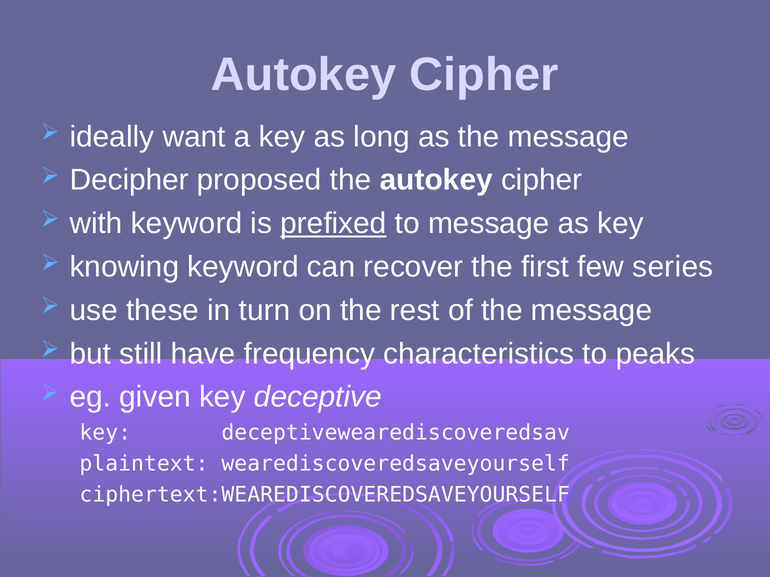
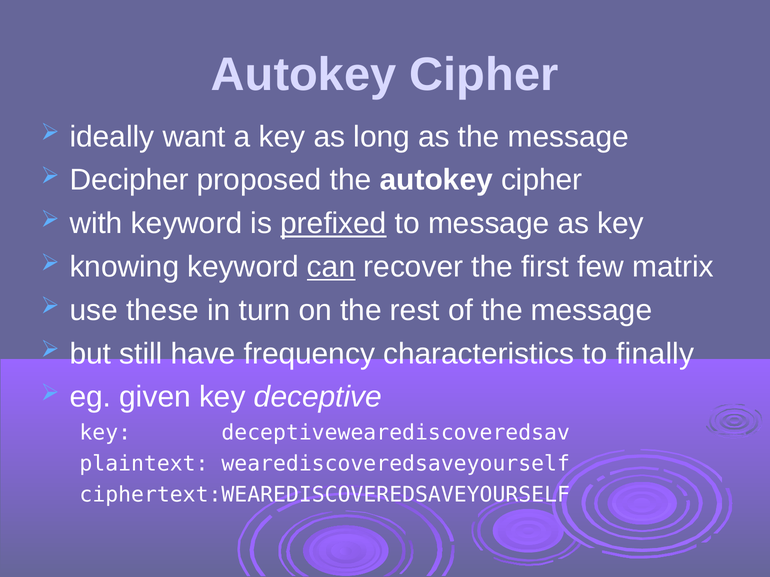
can underline: none -> present (331, 267)
series: series -> matrix (673, 267)
peaks: peaks -> finally (655, 354)
